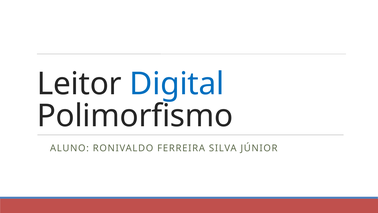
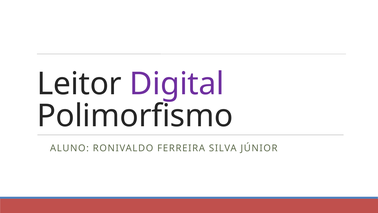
Digital colour: blue -> purple (177, 84)
